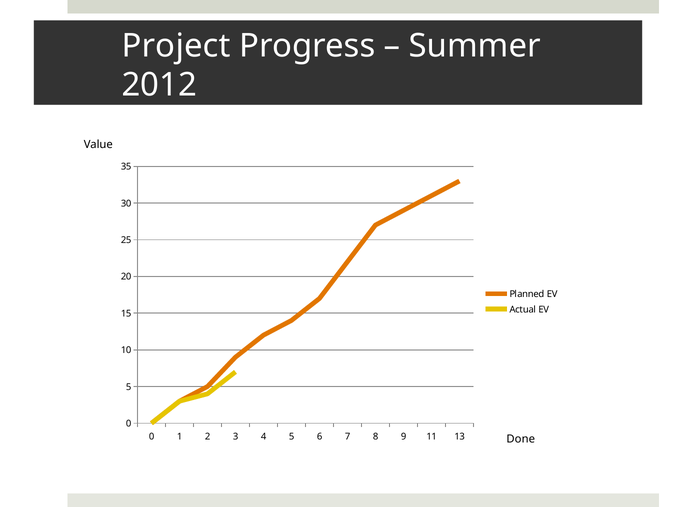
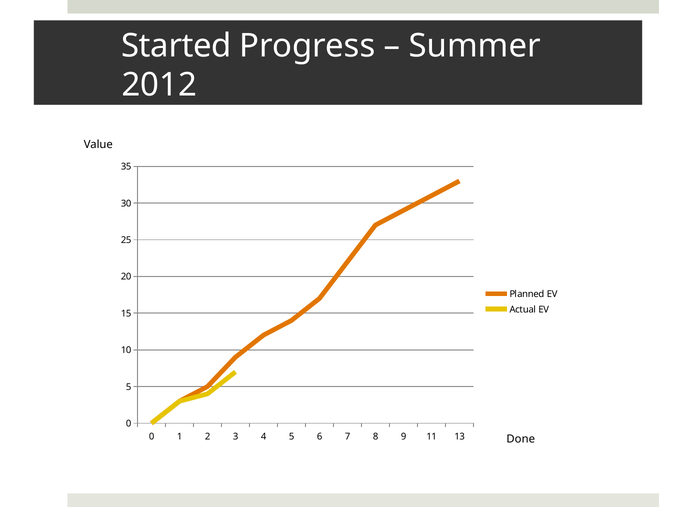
Project: Project -> Started (176, 46)
